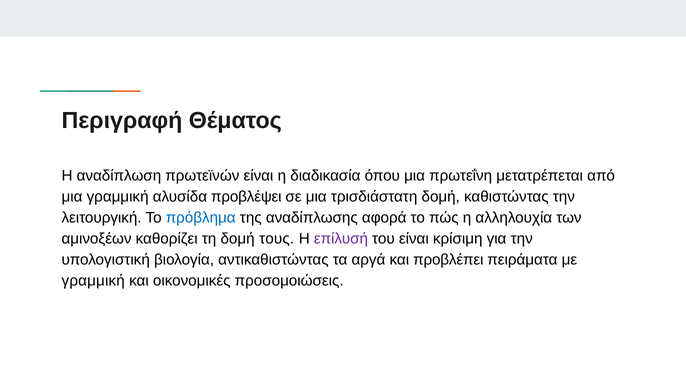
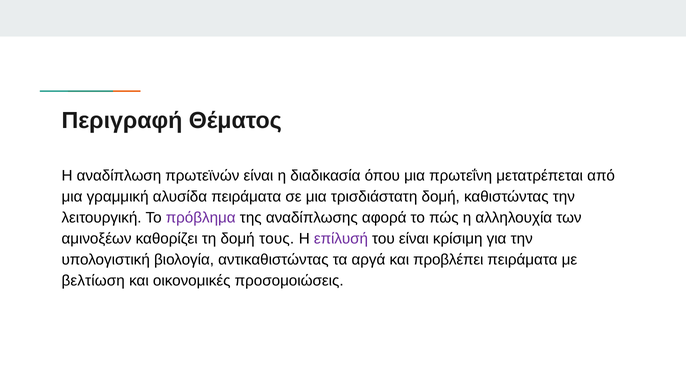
αλυσίδα προβλέψει: προβλέψει -> πειράματα (246, 197)
πρόβλημα colour: blue -> purple (201, 218)
γραμμική: γραμμική -> βελτίωση (93, 281)
